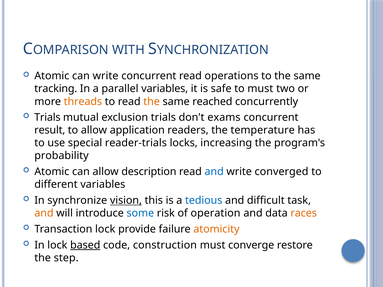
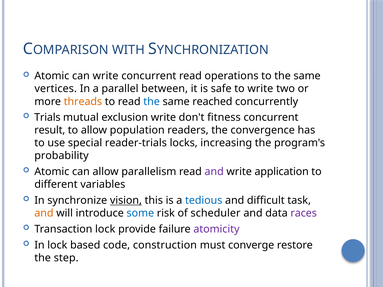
tracking: tracking -> vertices (56, 89)
parallel variables: variables -> between (165, 89)
to must: must -> write (260, 89)
the colour: orange -> blue (152, 102)
exclusion trials: trials -> write (163, 118)
exams: exams -> fitness (224, 118)
application: application -> population (137, 130)
temperature: temperature -> convergence (263, 130)
description: description -> parallelism (149, 172)
and colour: blue -> purple (214, 172)
converged: converged -> application (282, 172)
operation: operation -> scheduler (216, 213)
races colour: orange -> purple (304, 213)
atomicity colour: orange -> purple (216, 229)
based underline: present -> none (85, 245)
